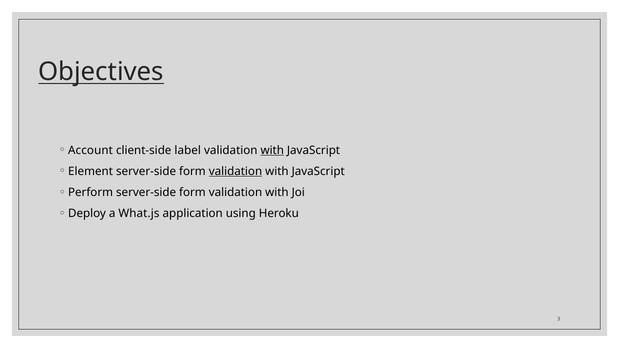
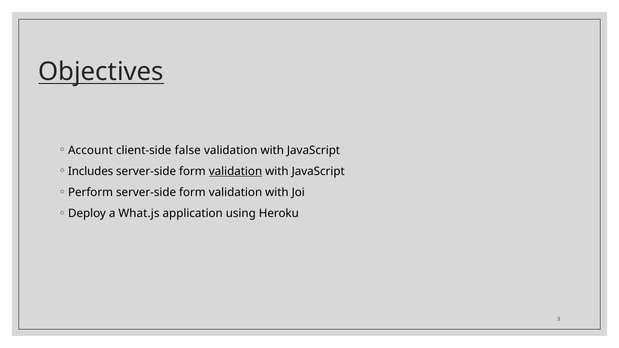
label: label -> false (188, 150)
with underline: present -> none (272, 150)
Element: Element -> Includes (91, 171)
